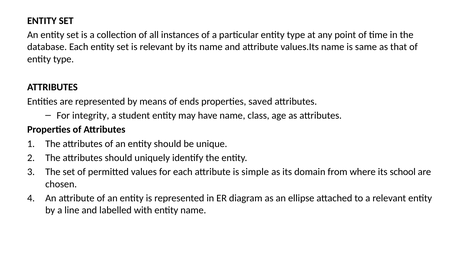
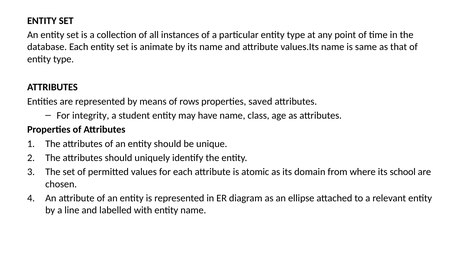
is relevant: relevant -> animate (156, 47)
ends: ends -> rows (189, 101)
simple: simple -> atomic (255, 172)
